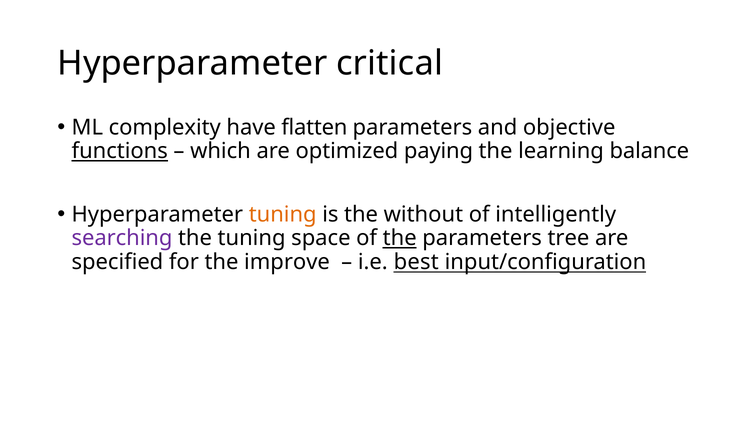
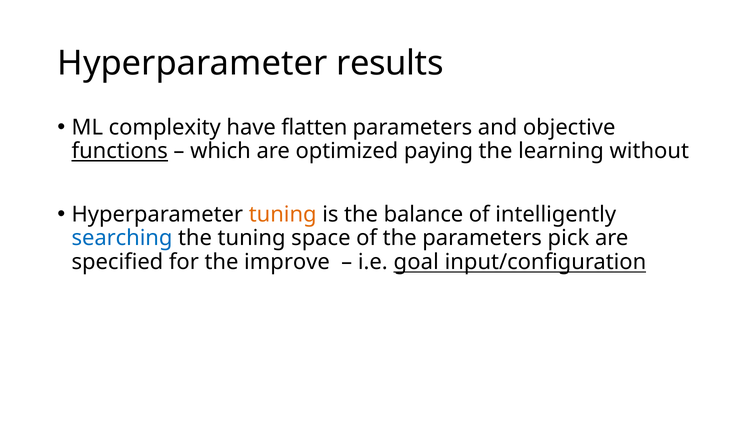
critical: critical -> results (390, 63)
balance: balance -> without (649, 151)
without: without -> balance (423, 214)
searching colour: purple -> blue (122, 238)
the underline: present -> none (400, 238)
tree: tree -> pick (568, 238)
best: best -> goal (416, 262)
